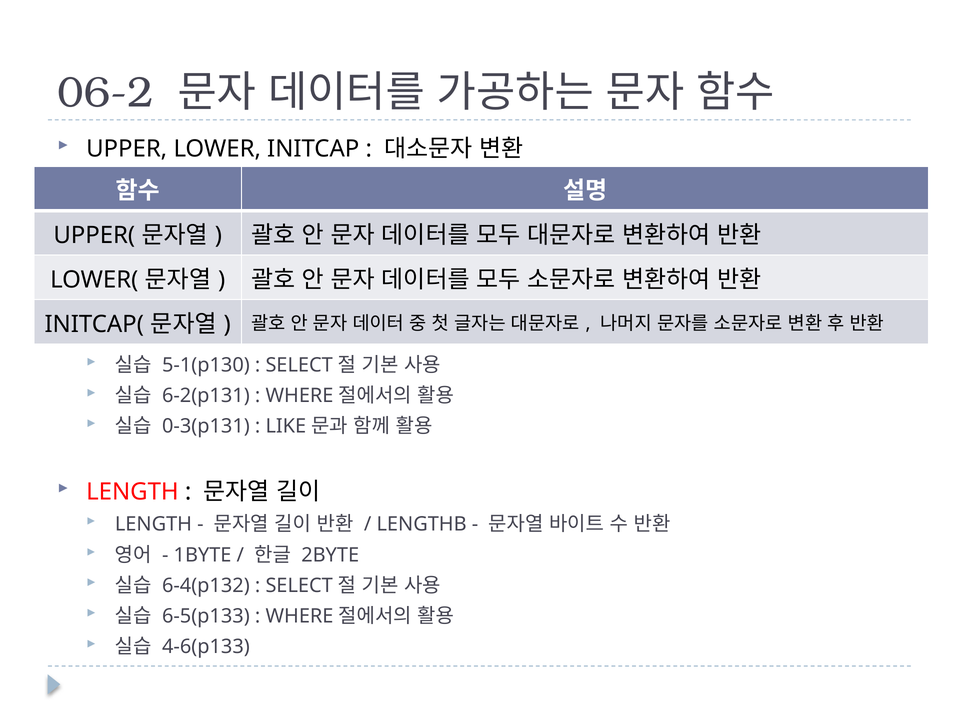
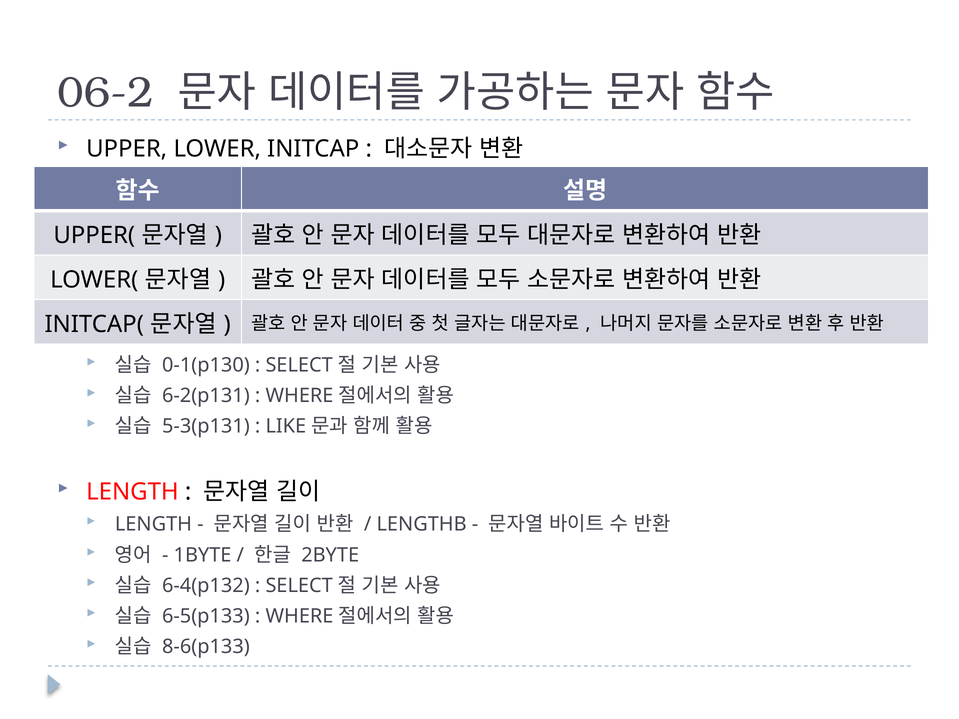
5-1(p130: 5-1(p130 -> 0-1(p130 (206, 365)
0-3(p131: 0-3(p131 -> 5-3(p131 (206, 427)
4-6(p133: 4-6(p133 -> 8-6(p133 (206, 647)
